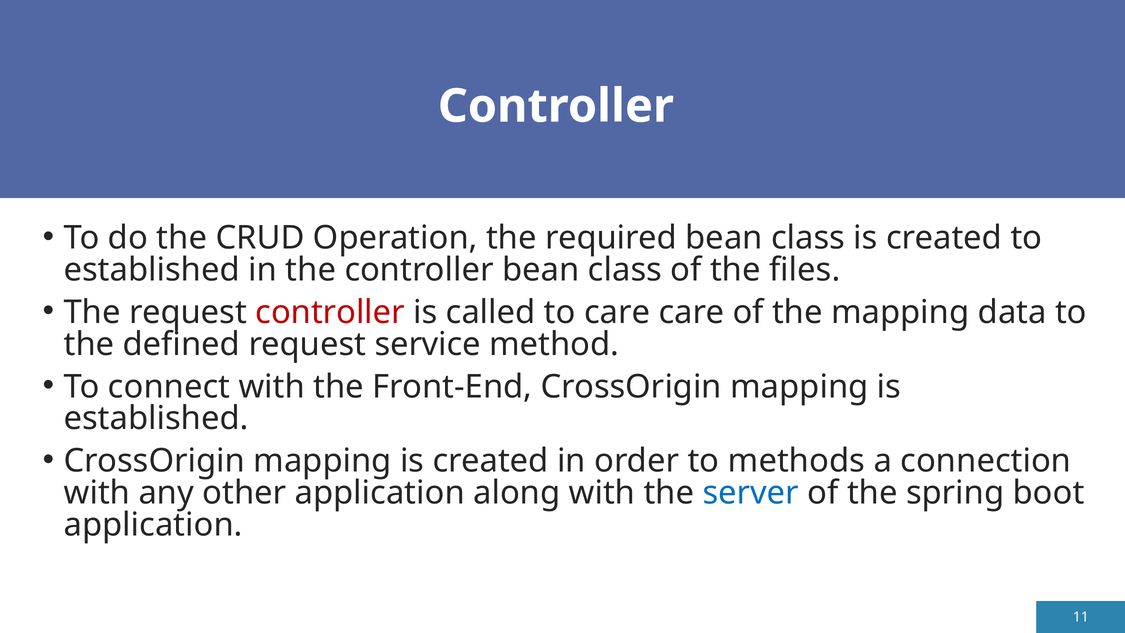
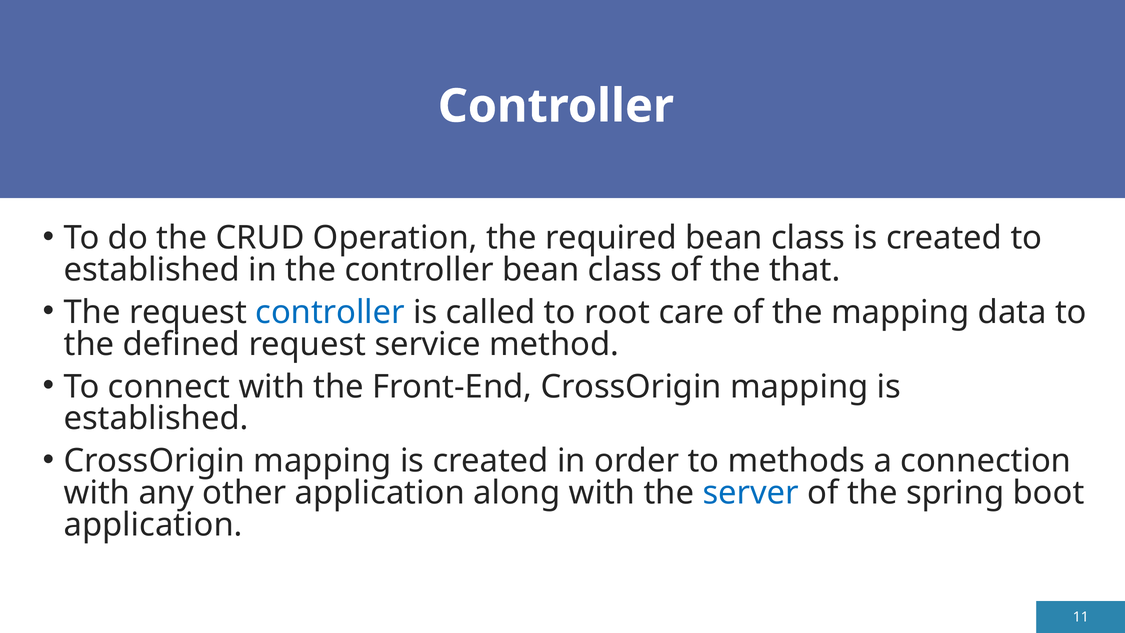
files: files -> that (805, 270)
controller colour: red -> blue (330, 312)
to care: care -> root (617, 312)
